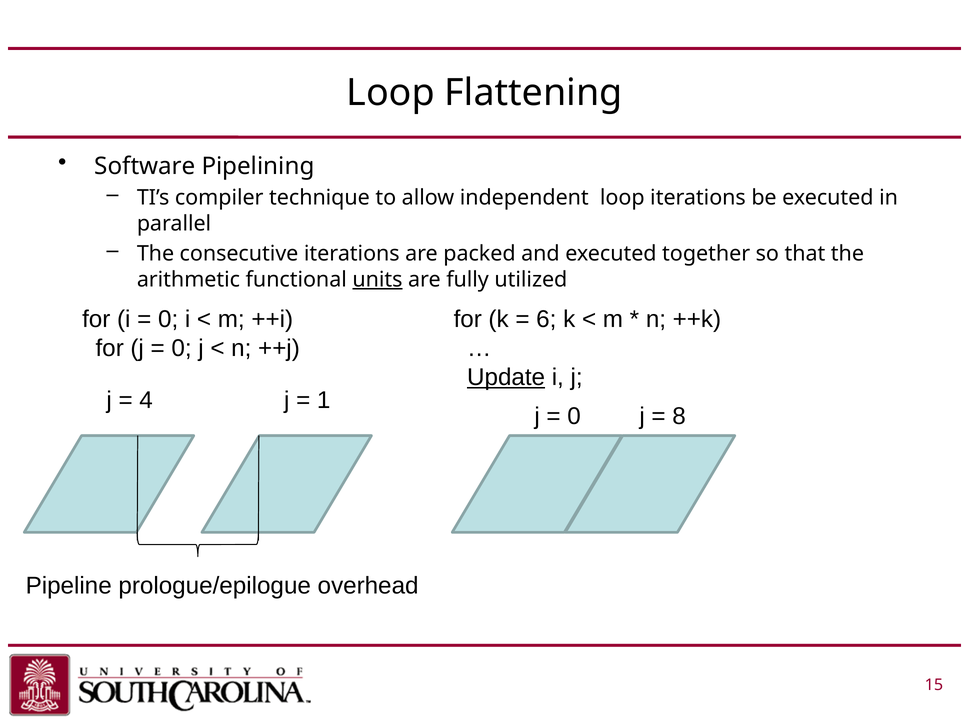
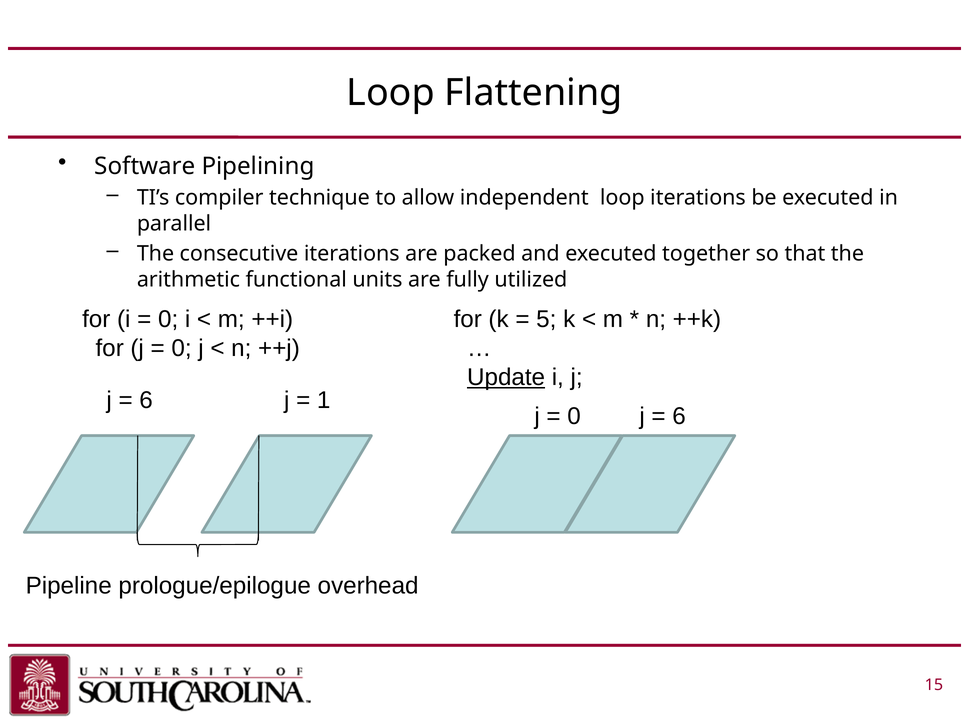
units underline: present -> none (377, 280)
6: 6 -> 5 (546, 320)
4: 4 -> 6 (146, 400)
8: 8 -> 6 (679, 417)
